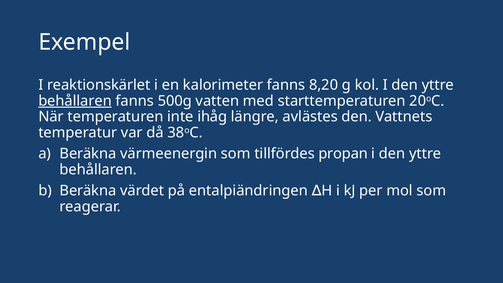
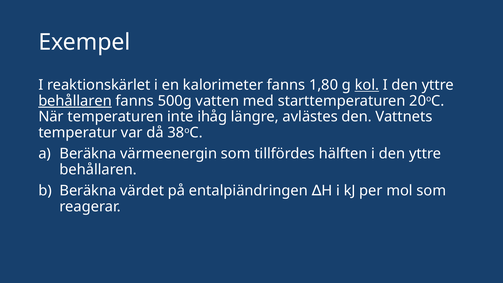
8,20: 8,20 -> 1,80 (324, 85)
kol underline: none -> present (367, 85)
propan: propan -> hälften (343, 154)
